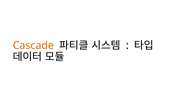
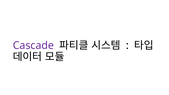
Cascade colour: orange -> purple (33, 45)
